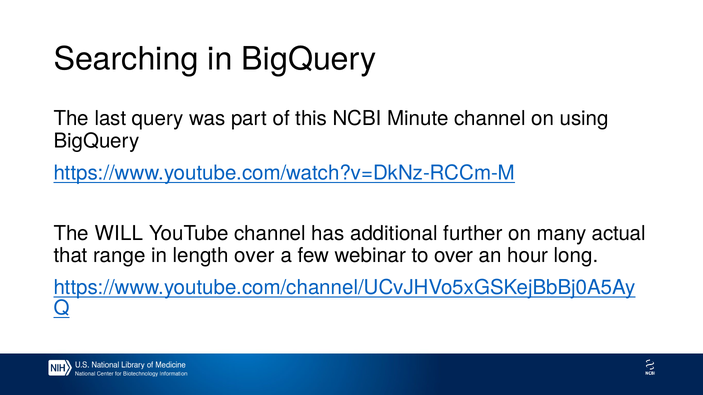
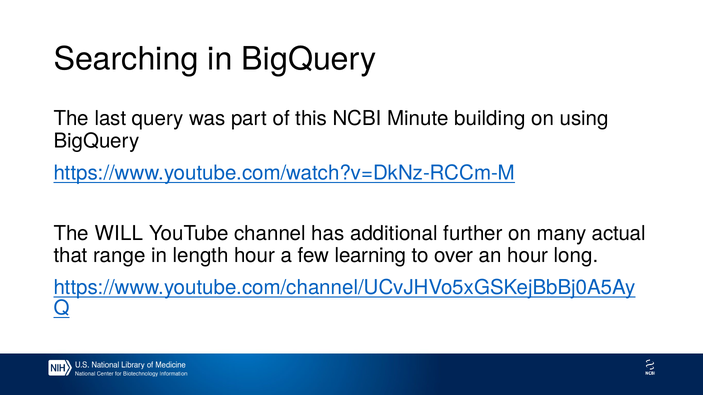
Minute channel: channel -> building (490, 119)
length over: over -> hour (255, 256)
webinar: webinar -> learning (371, 256)
